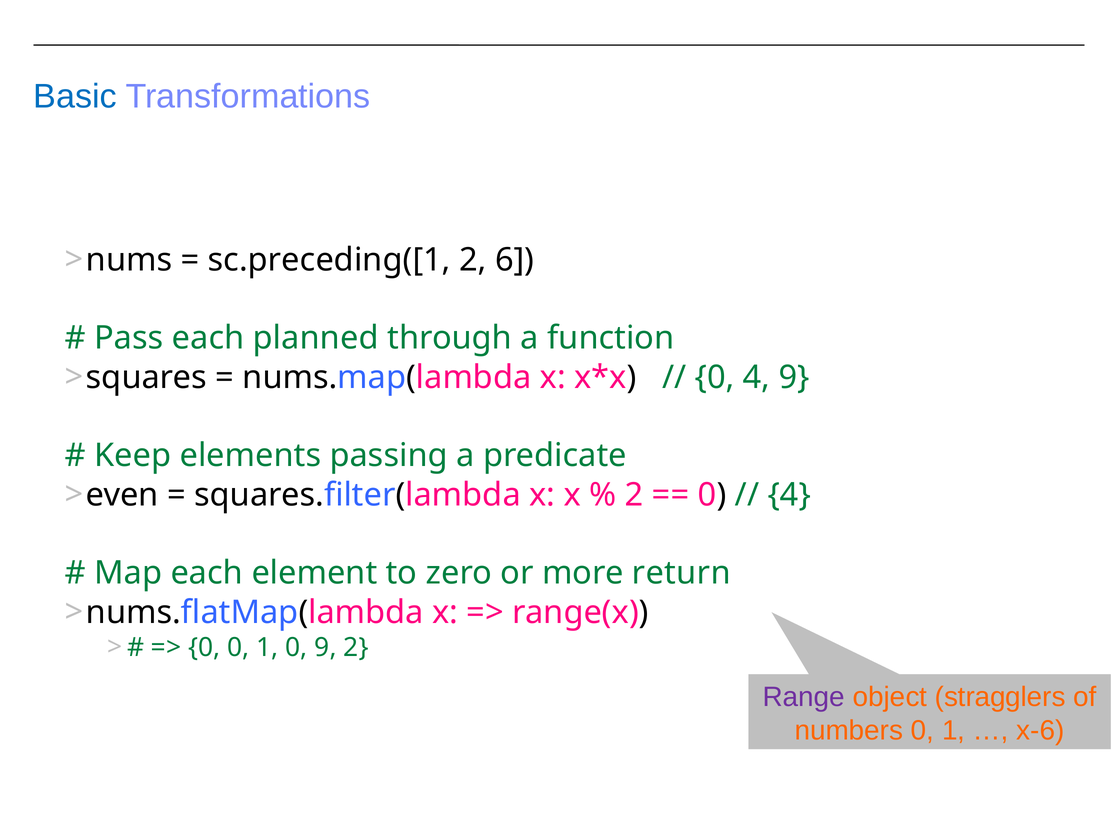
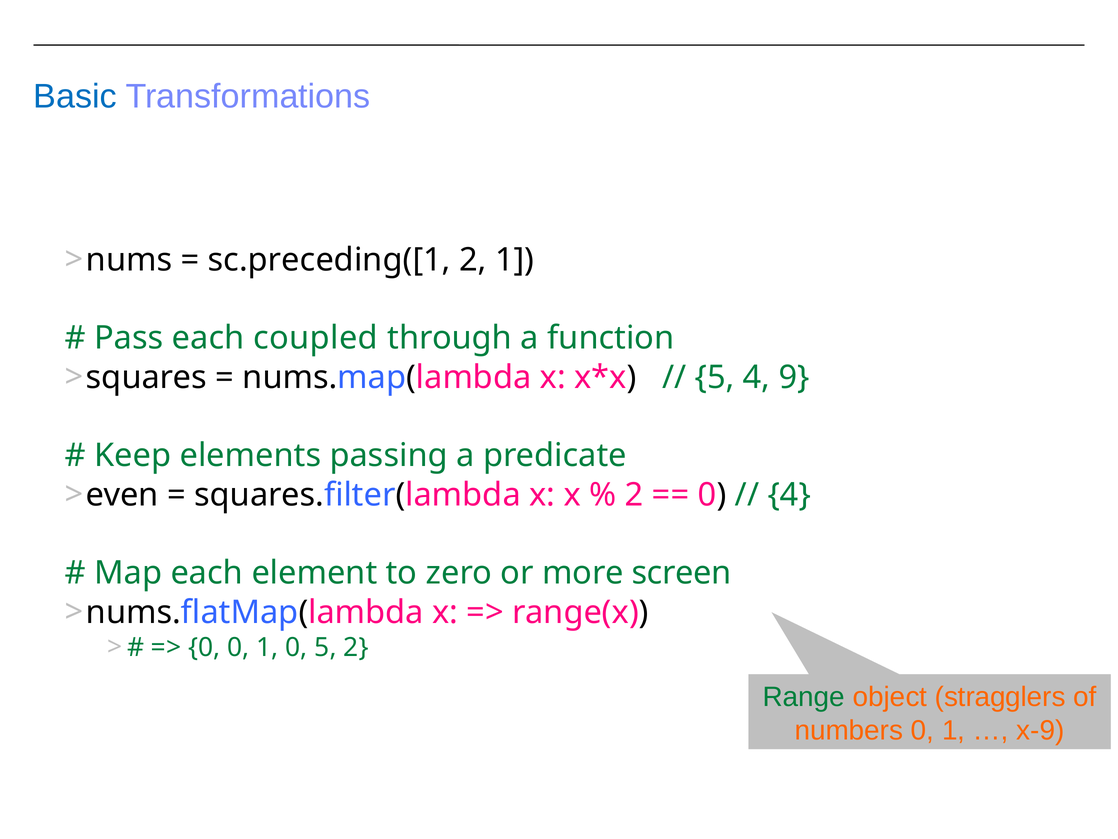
2 6: 6 -> 1 (515, 260)
planned: planned -> coupled (316, 338)
0: 0 -> 5 (715, 377)
return: return -> screen (682, 573)
0 9: 9 -> 5 (326, 647)
Range colour: purple -> green (804, 696)
x-6: x-6 -> x-9 (1040, 730)
